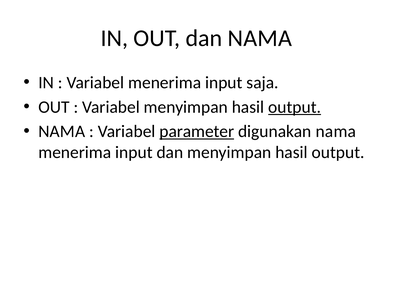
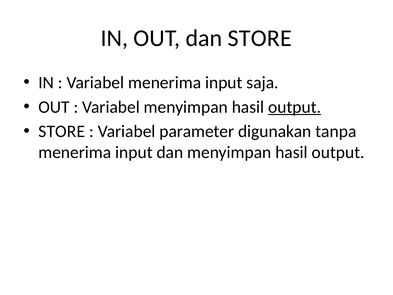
dan NAMA: NAMA -> STORE (260, 38)
NAMA: NAMA -> STORE (62, 131)
parameter underline: present -> none (197, 131)
digunakan nama: nama -> tanpa (336, 131)
